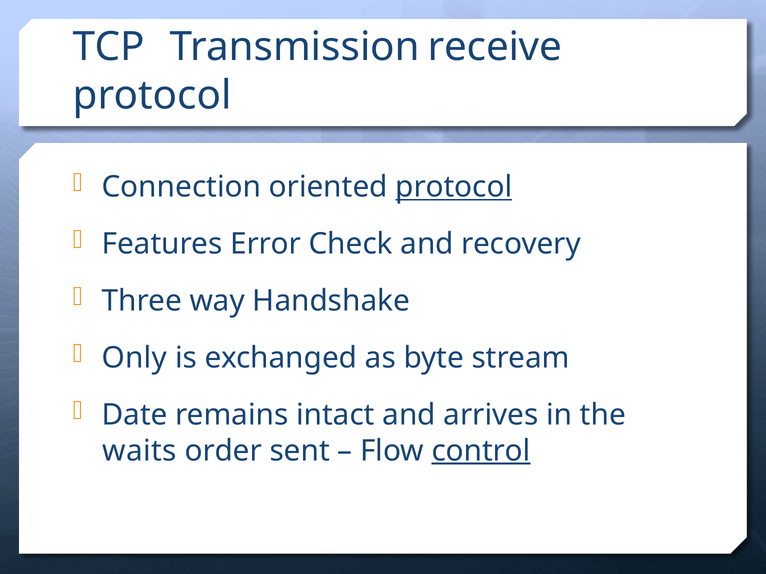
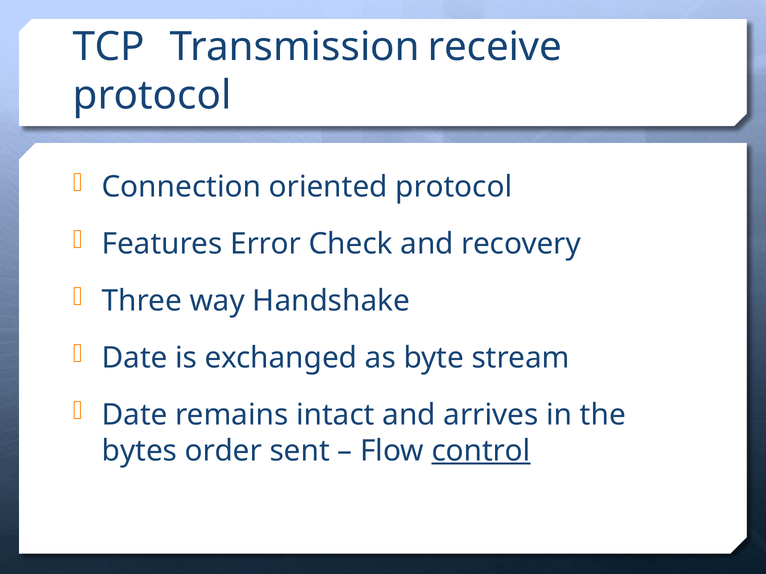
protocol underline: present -> none (454, 187)
Only: Only -> Date (135, 358)
waits: waits -> bytes (139, 451)
